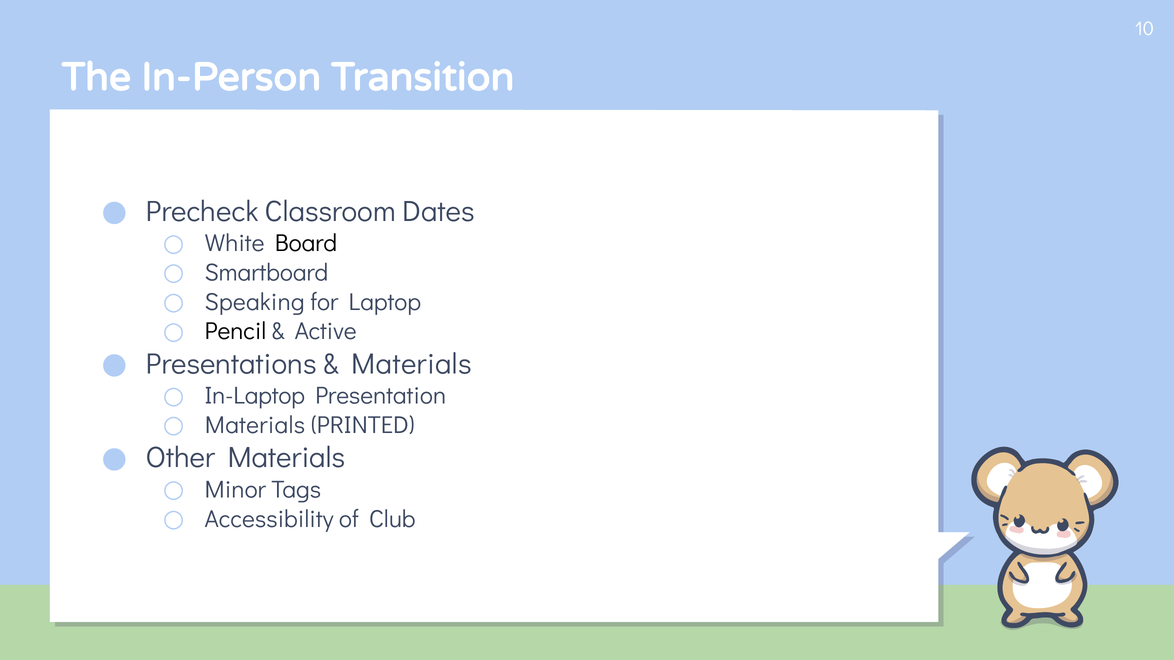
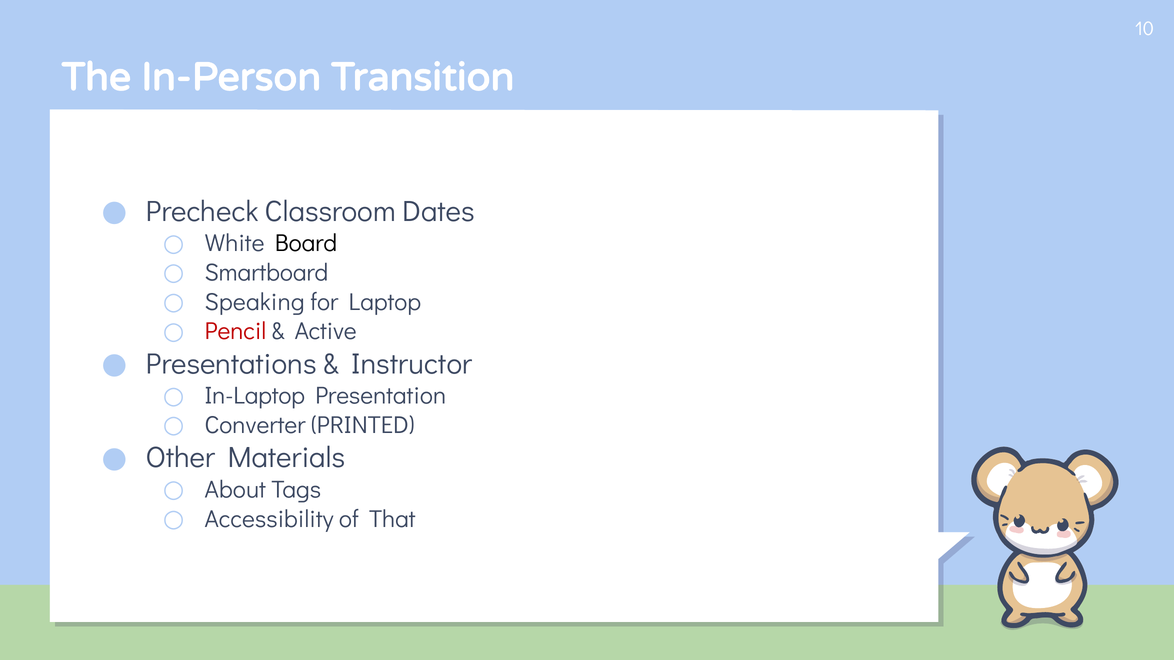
Pencil colour: black -> red (235, 332)
Materials: Materials -> Instructor (412, 364)
Materials: Materials -> Converter (255, 425)
Minor: Minor -> About (235, 490)
Club: Club -> That (392, 519)
